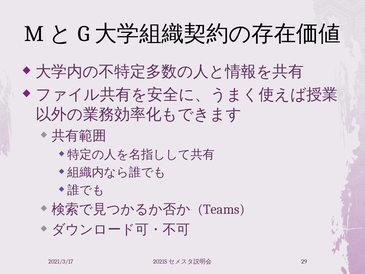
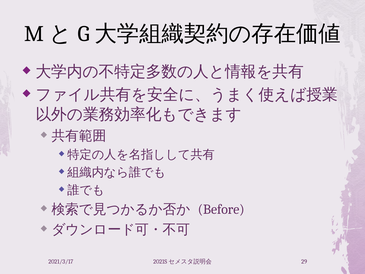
Teams: Teams -> Before (221, 209)
